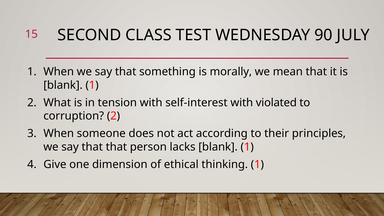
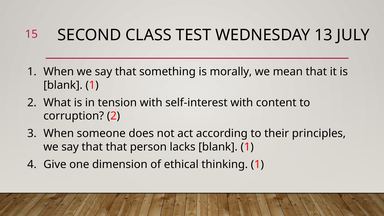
90: 90 -> 13 (323, 35)
violated: violated -> content (276, 103)
